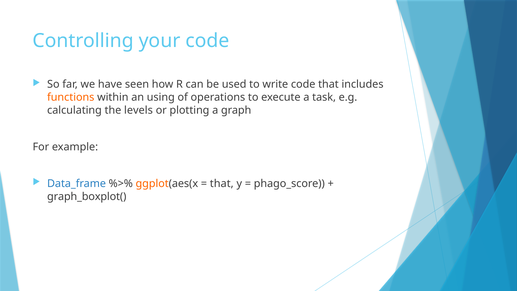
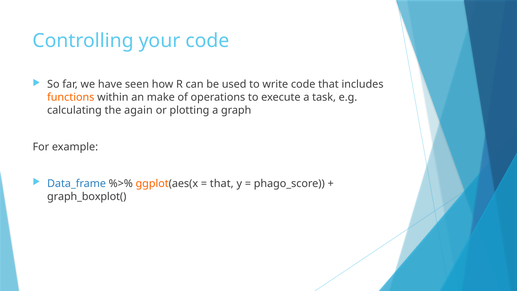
using: using -> make (161, 97)
levels: levels -> again (138, 110)
